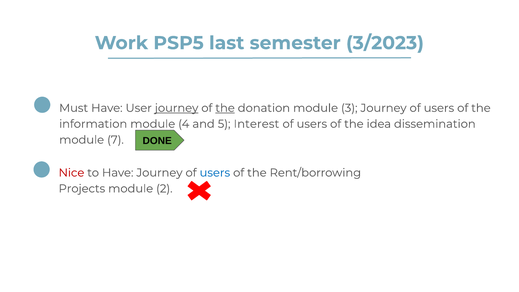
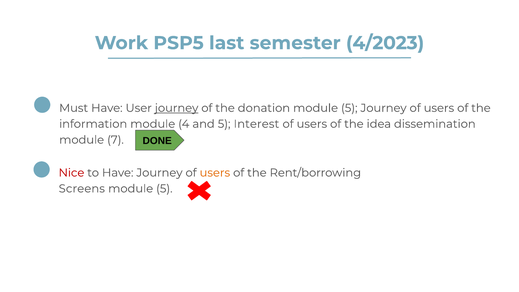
3/2023: 3/2023 -> 4/2023 (385, 43)
the underline: present -> none (225, 108)
donation module 3: 3 -> 5 (349, 108)
users colour: blue -> orange (215, 173)
Projects: Projects -> Screens (82, 189)
2: 2 -> 5 (164, 189)
